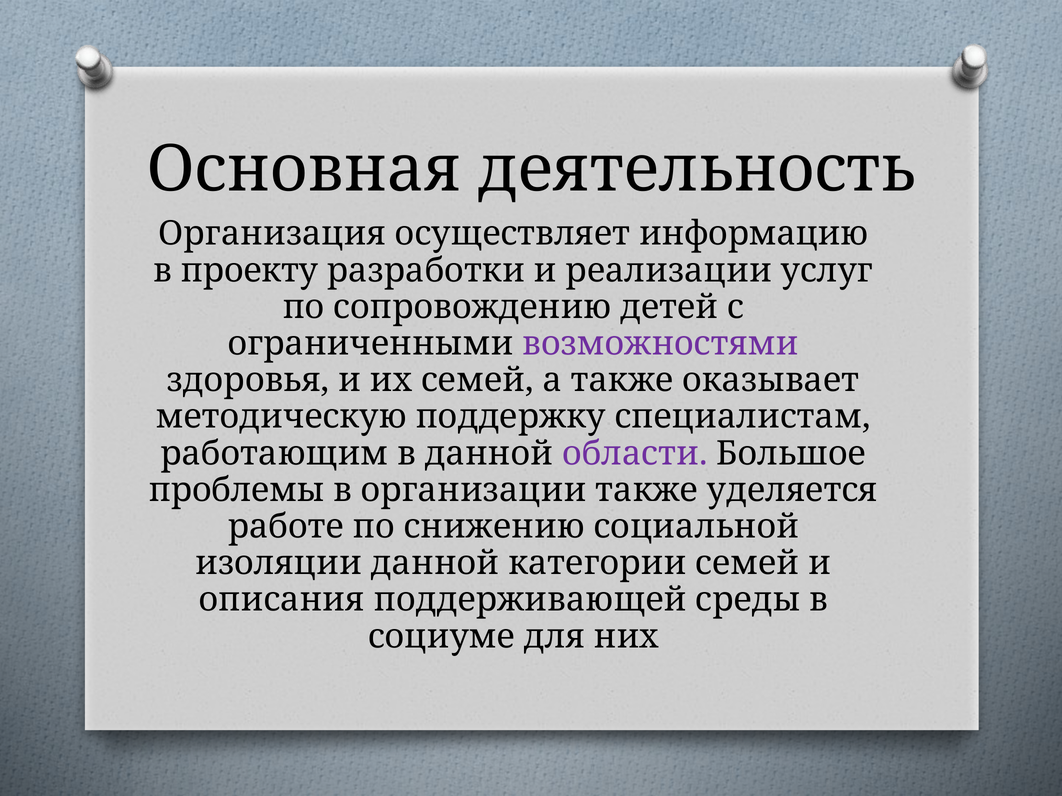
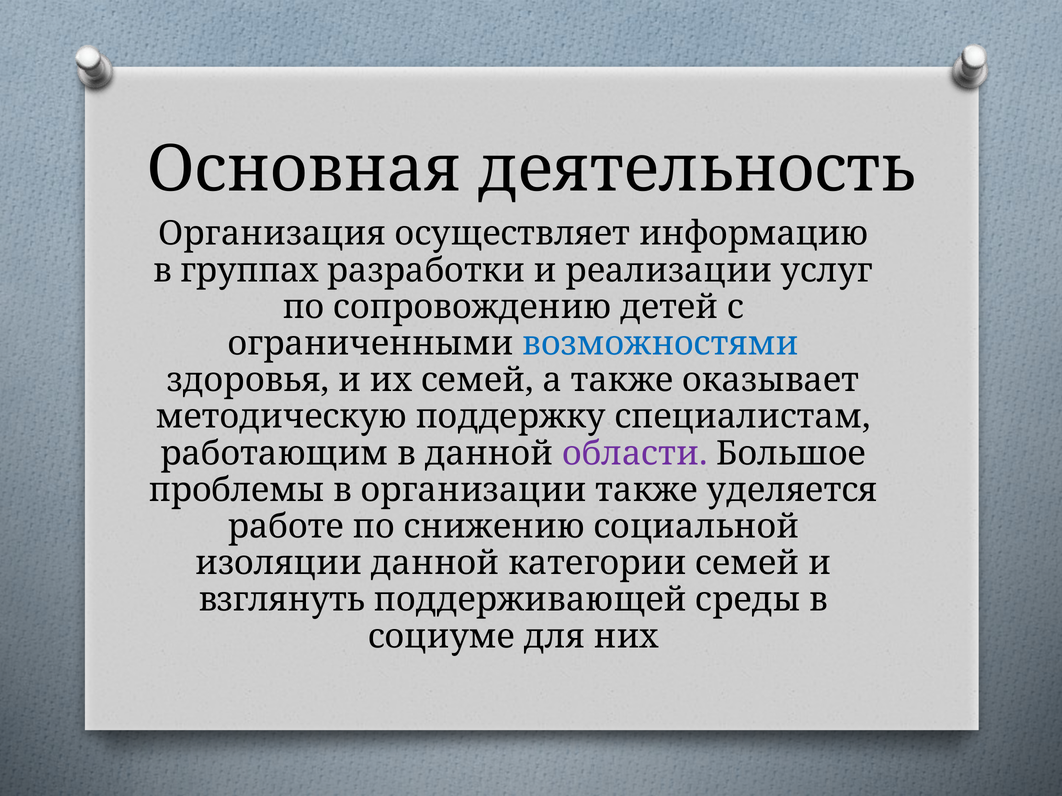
проекту: проекту -> группах (250, 271)
возможностями colour: purple -> blue (661, 344)
описания: описания -> взглянуть (282, 600)
